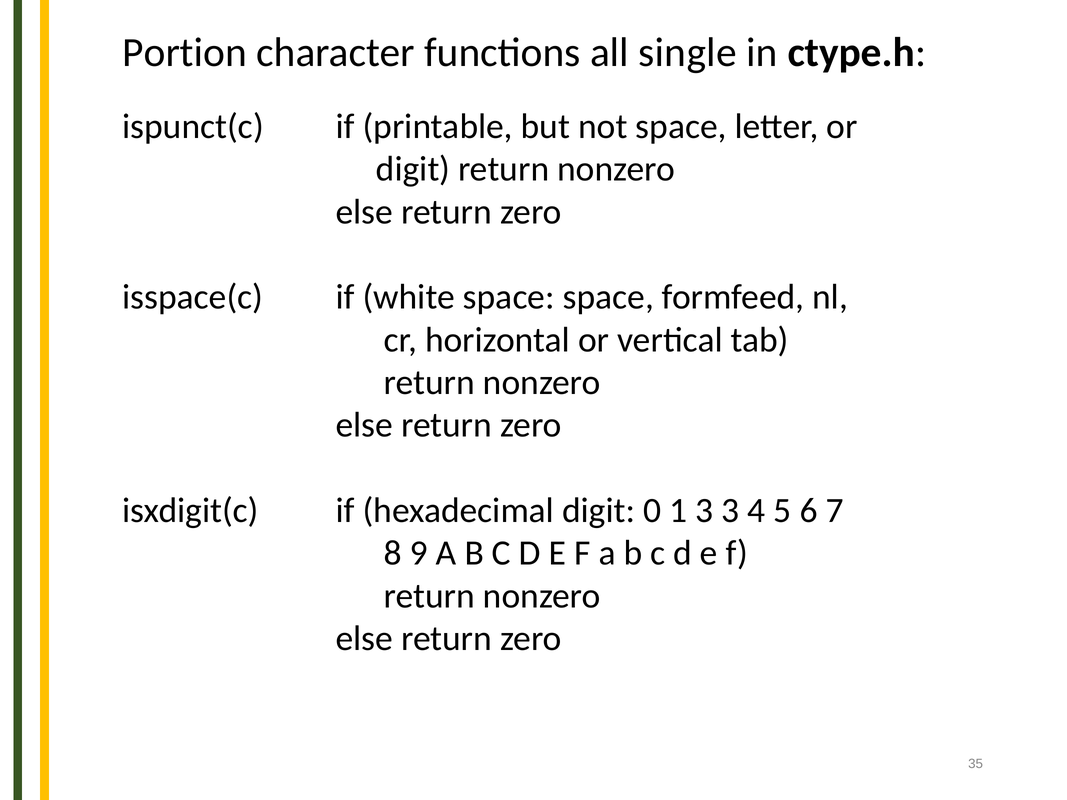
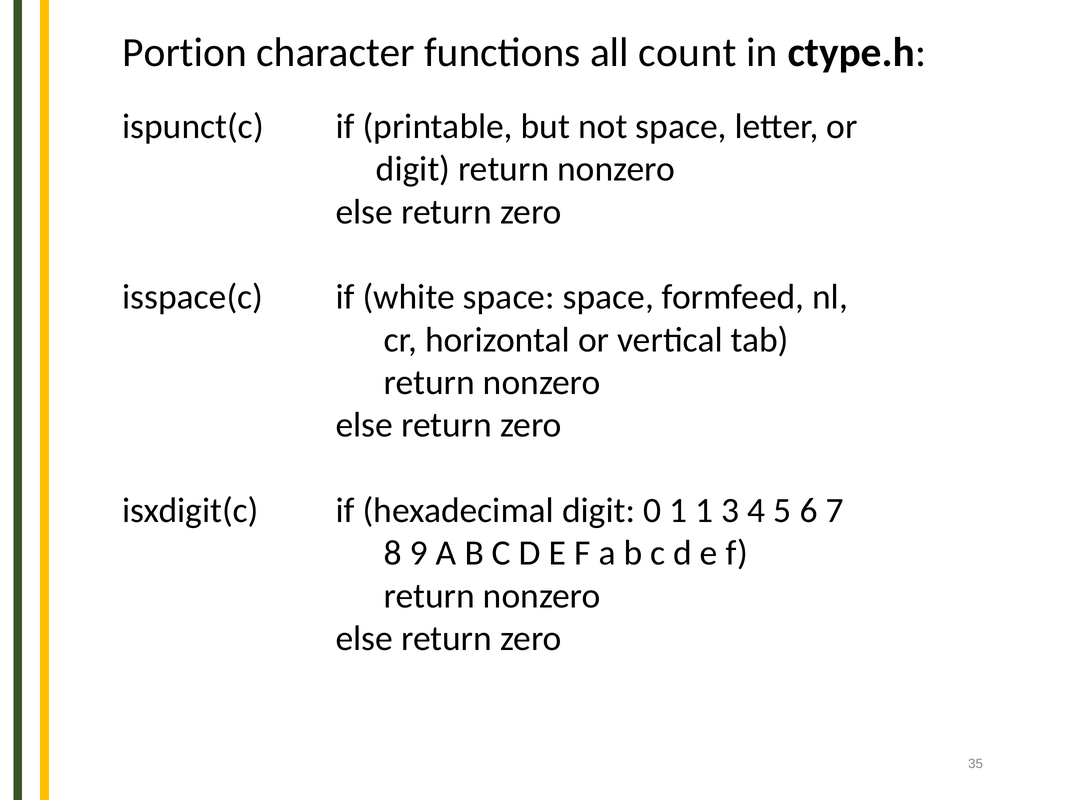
single: single -> count (687, 52)
1 3: 3 -> 1 (704, 511)
